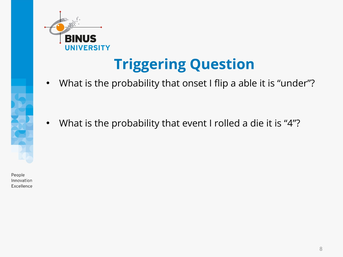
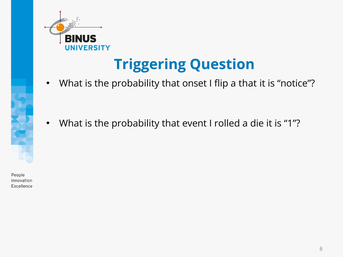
a able: able -> that (248, 84)
under: under -> notice (296, 84)
4: 4 -> 1 (292, 124)
